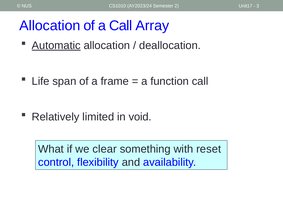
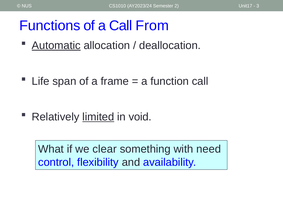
Allocation: Allocation -> Functions (50, 26)
Array: Array -> From (152, 26)
limited underline: none -> present (98, 117)
reset: reset -> need (209, 149)
